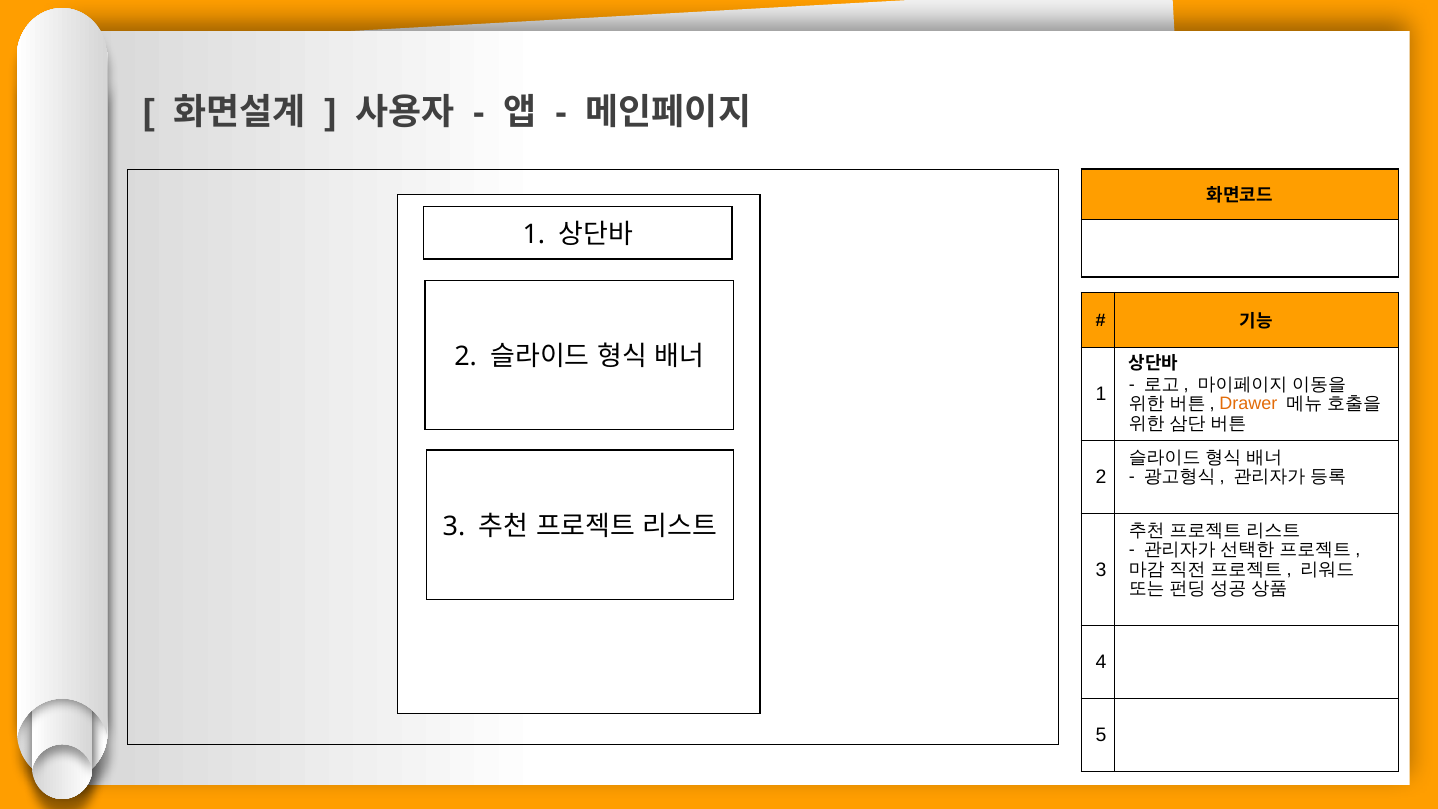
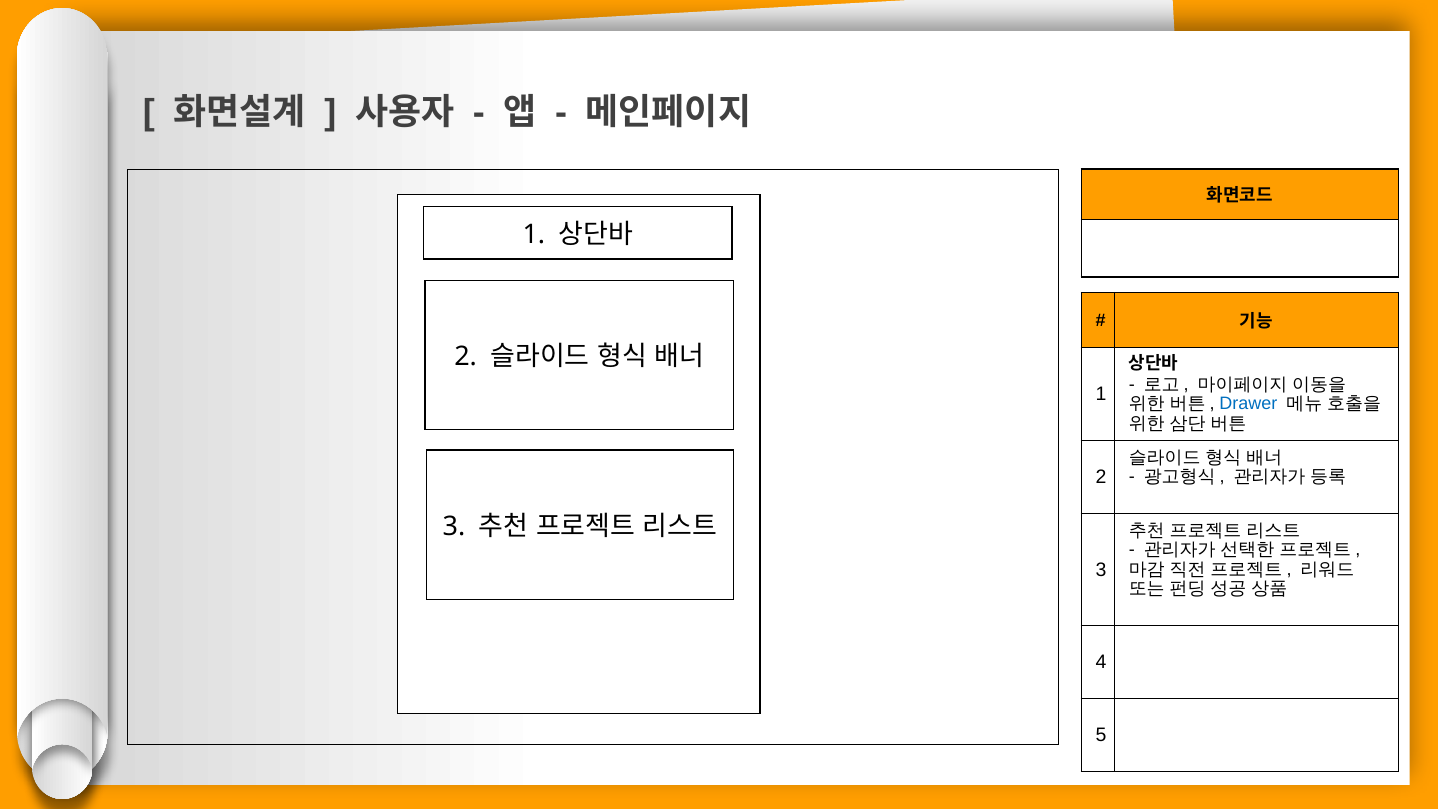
Drawer colour: orange -> blue (1248, 404)
